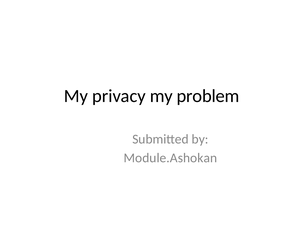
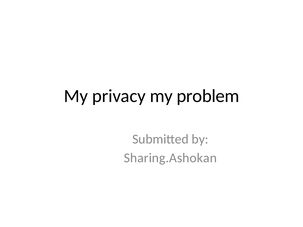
Module.Ashokan: Module.Ashokan -> Sharing.Ashokan (170, 158)
